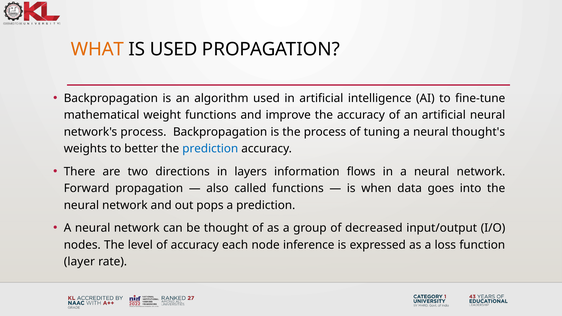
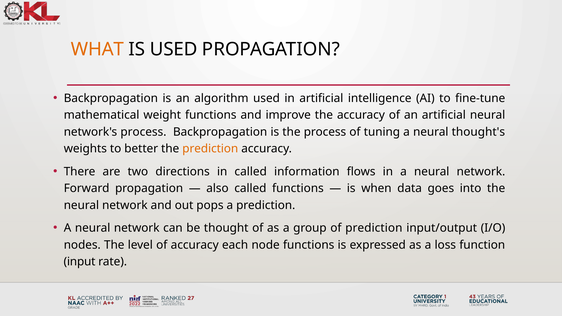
prediction colour: blue -> orange (210, 149)
in layers: layers -> called (251, 172)
of decreased: decreased -> prediction (374, 228)
node inference: inference -> functions (309, 245)
layer: layer -> input (80, 262)
